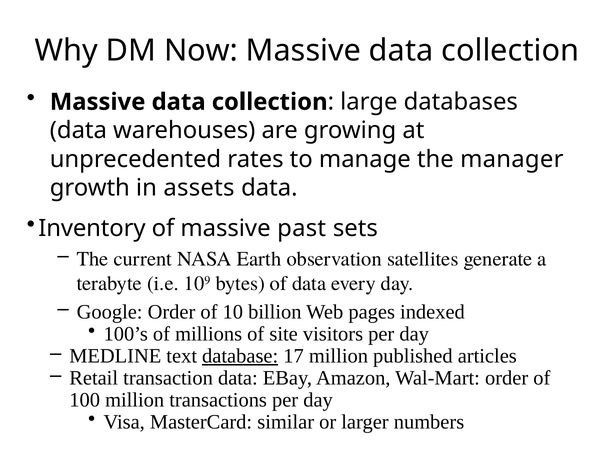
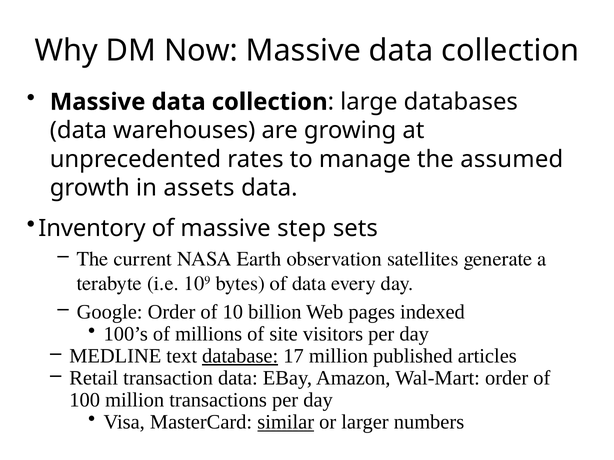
manager: manager -> assumed (512, 159)
past: past -> step (302, 229)
similar underline: none -> present (286, 423)
